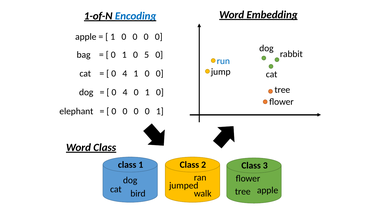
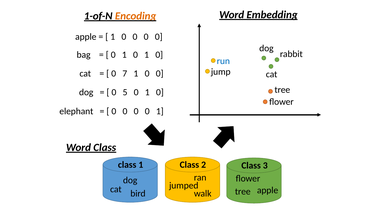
Encoding colour: blue -> orange (136, 16)
1 0 5: 5 -> 1 (147, 55)
4: 4 -> 7 (125, 73)
4: 4 -> 5 (125, 92)
